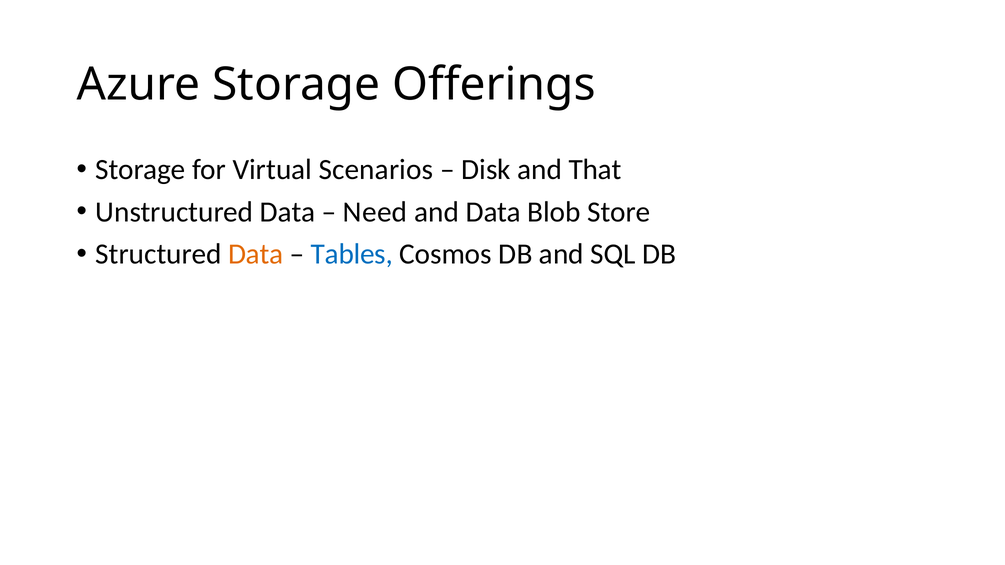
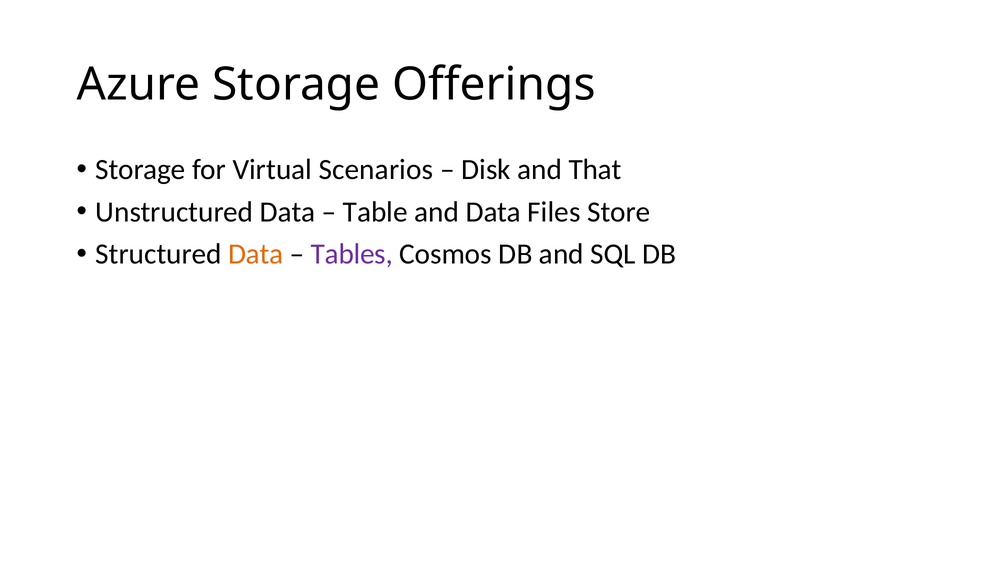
Need: Need -> Table (375, 212)
Blob: Blob -> Files (554, 212)
Tables colour: blue -> purple (352, 254)
